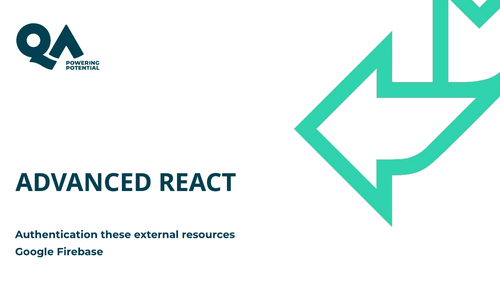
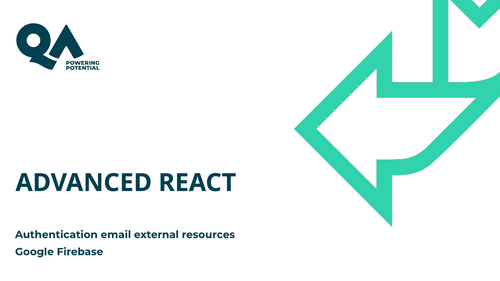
these: these -> email (116, 235)
